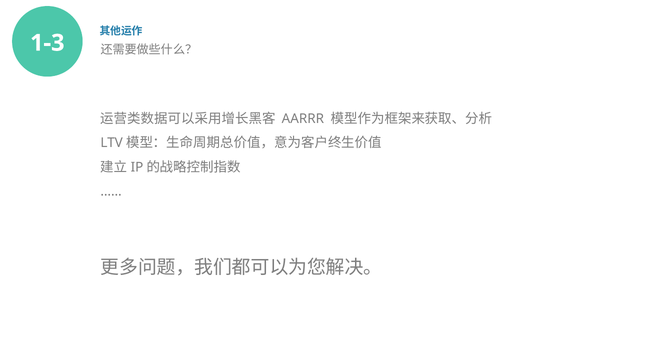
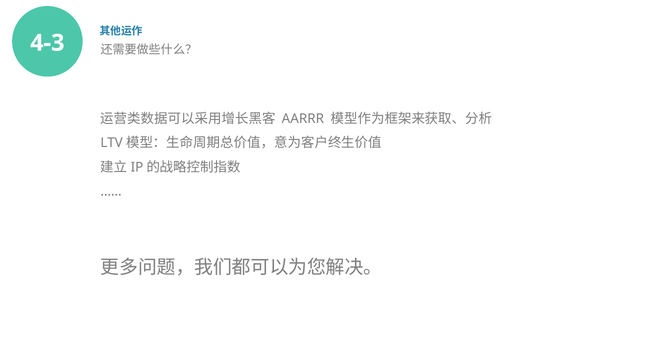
1-3: 1-3 -> 4-3 (47, 43)
